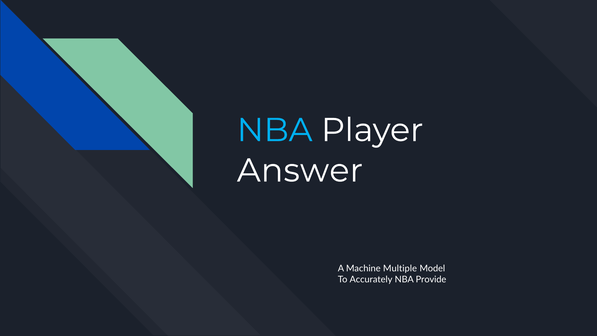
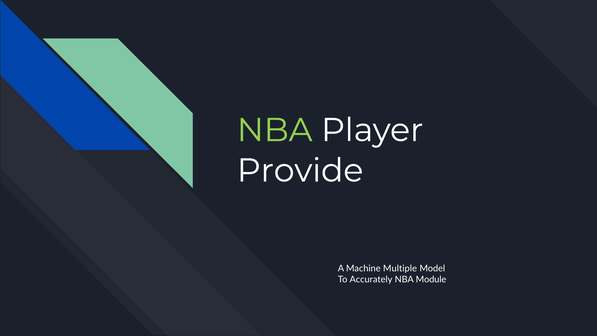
NBA colour: light blue -> light green (275, 130)
Answer: Answer -> Provide (300, 171)
Provide: Provide -> Module (431, 279)
